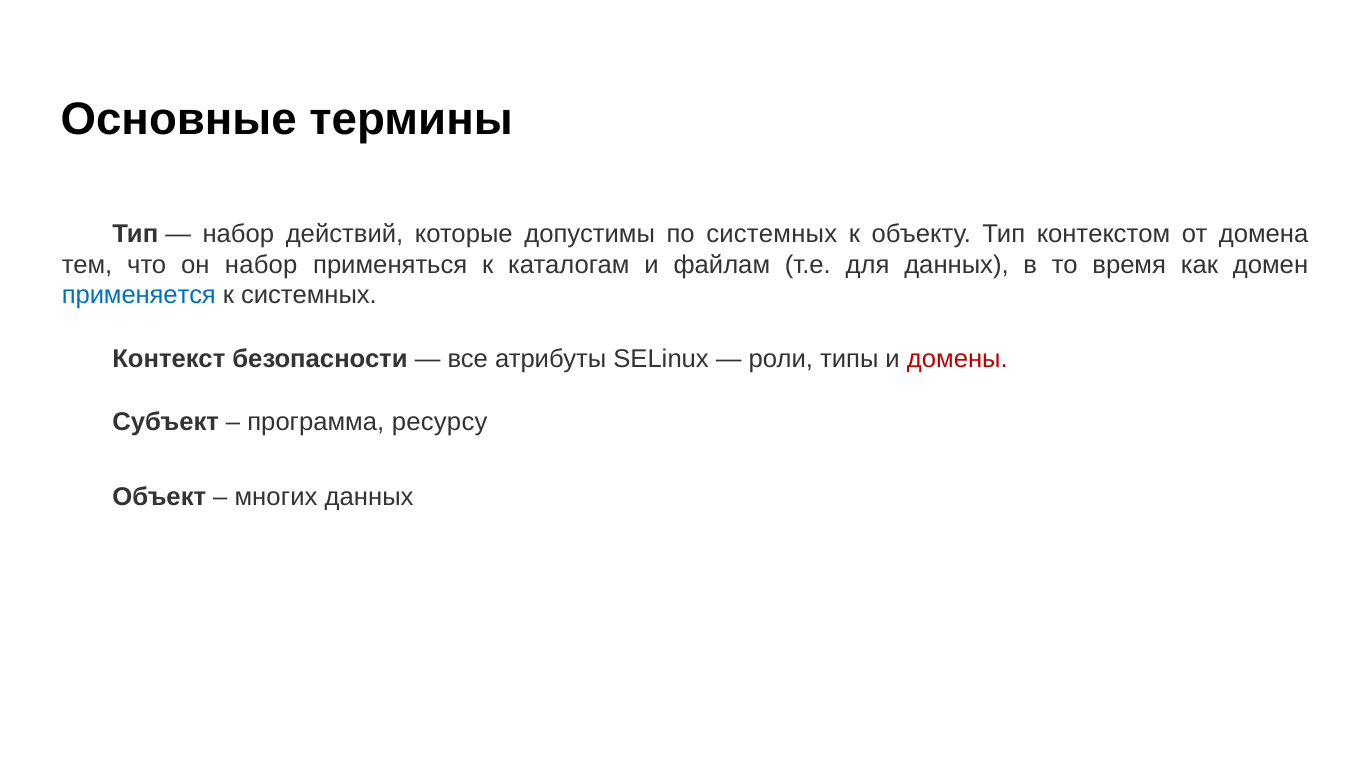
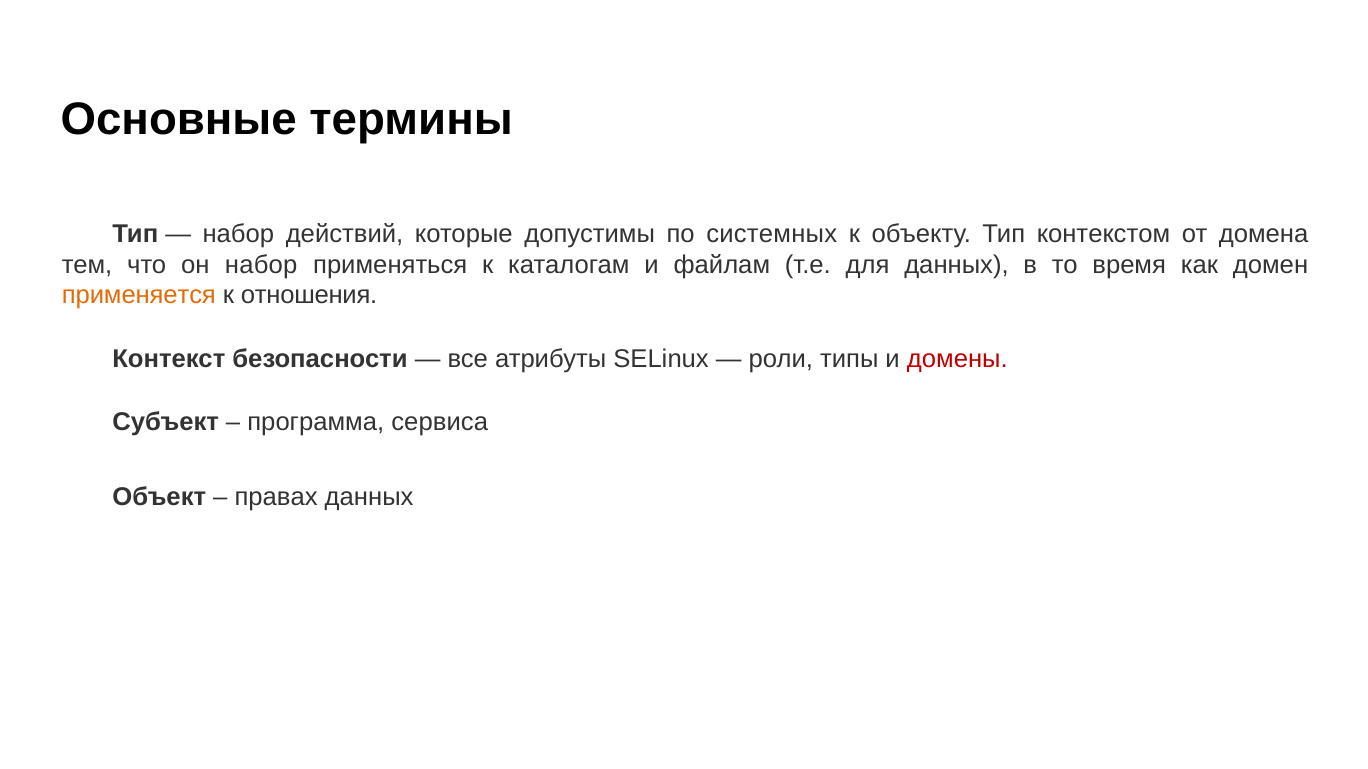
применяется colour: blue -> orange (139, 296)
к системных: системных -> отношения (309, 296)
ресурсу: ресурсу -> сервиса (440, 422)
многих: многих -> правах (276, 497)
